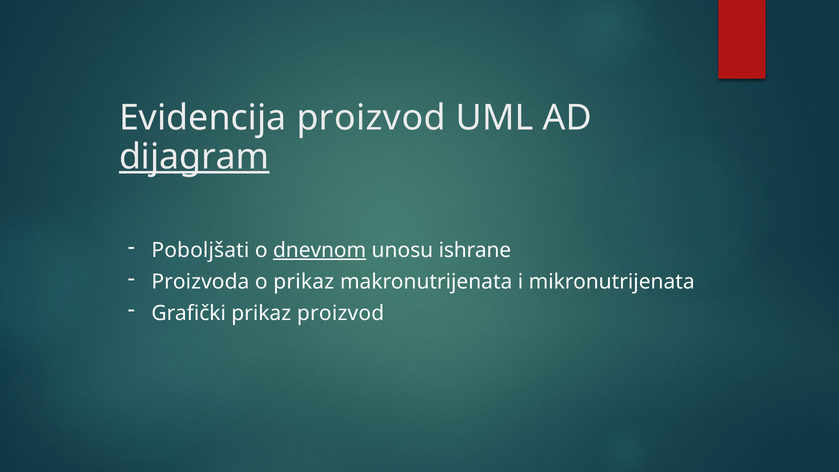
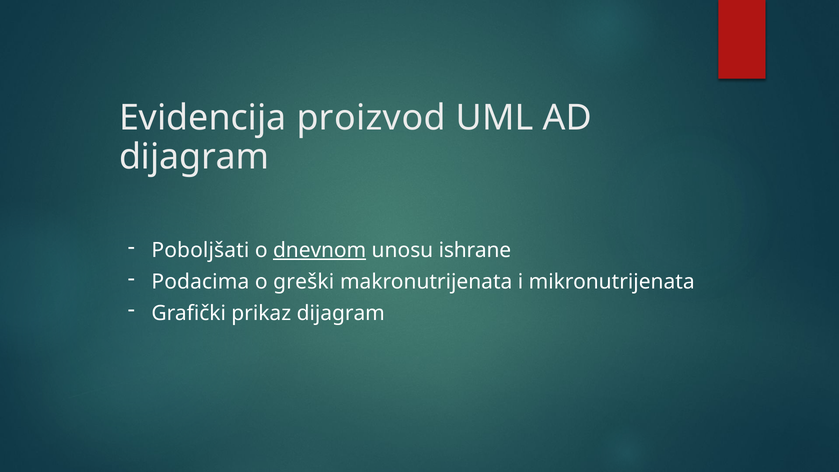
dijagram underline: present -> none (194, 157)
Proizvoda: Proizvoda -> Podacima (200, 282)
o prikaz: prikaz -> greški (304, 282)
prikaz proizvod: proizvod -> dijagram (341, 313)
